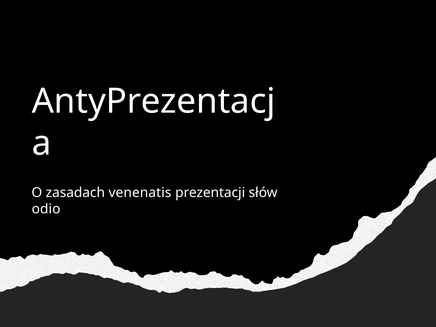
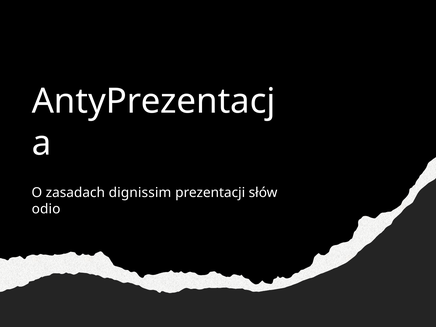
venenatis: venenatis -> dignissim (140, 193)
